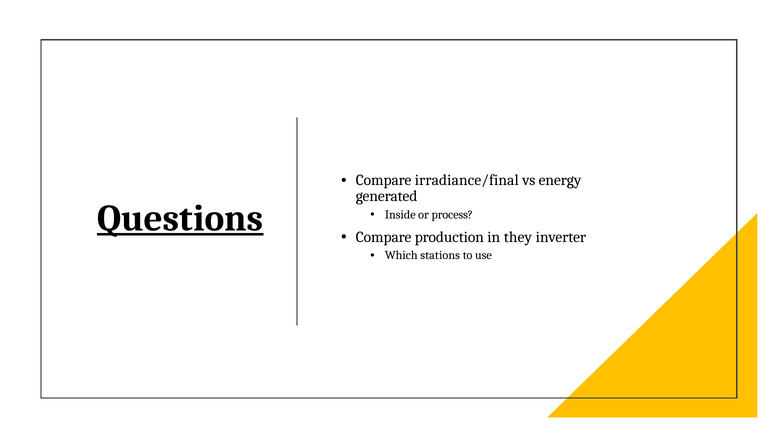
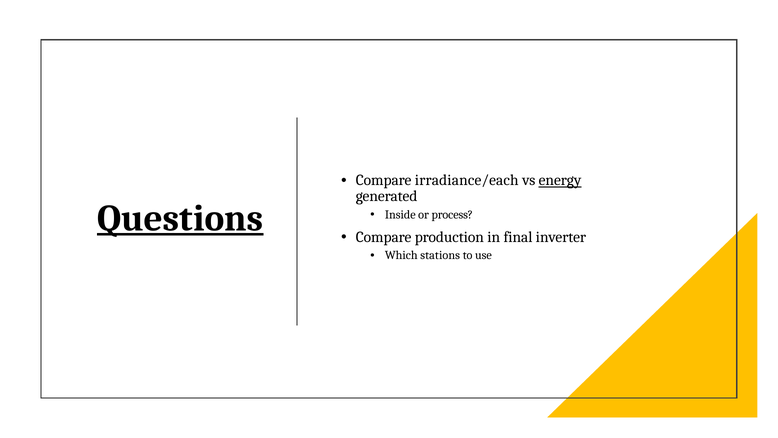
irradiance/final: irradiance/final -> irradiance/each (467, 180)
energy underline: none -> present (560, 180)
they: they -> final (518, 237)
